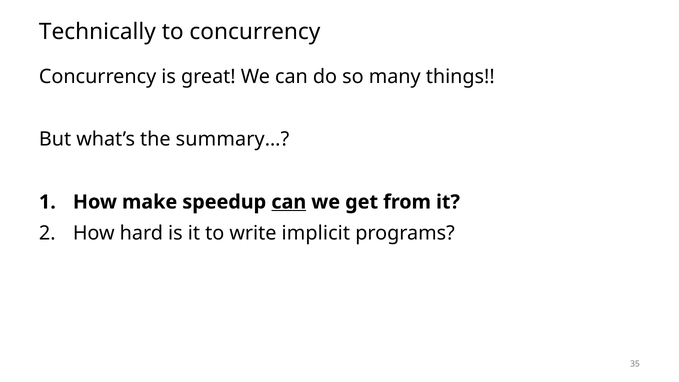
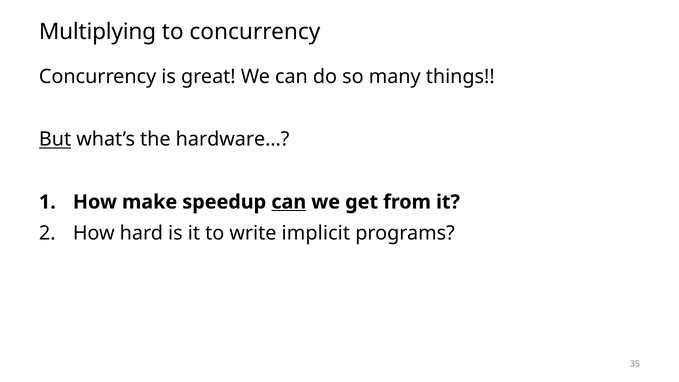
Technically: Technically -> Multiplying (98, 32)
But underline: none -> present (55, 139)
summary…: summary… -> hardware… (233, 139)
